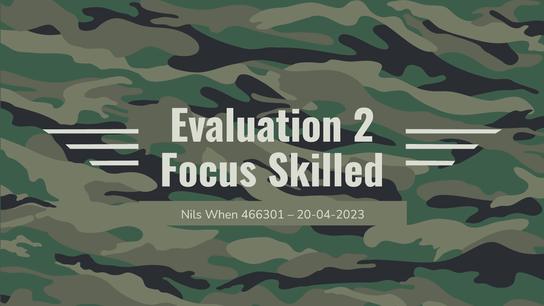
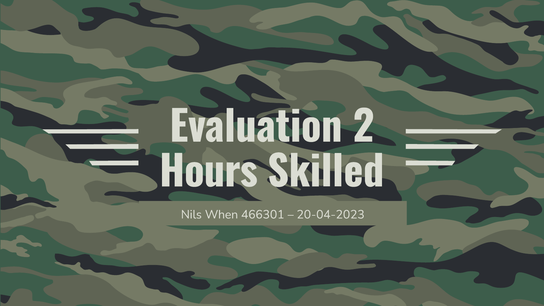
Focus: Focus -> Hours (209, 173)
